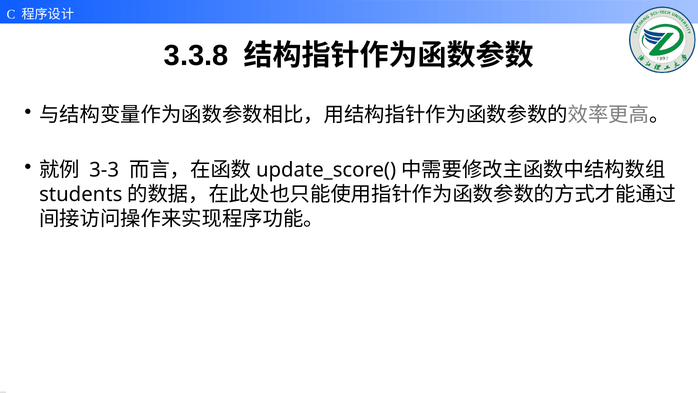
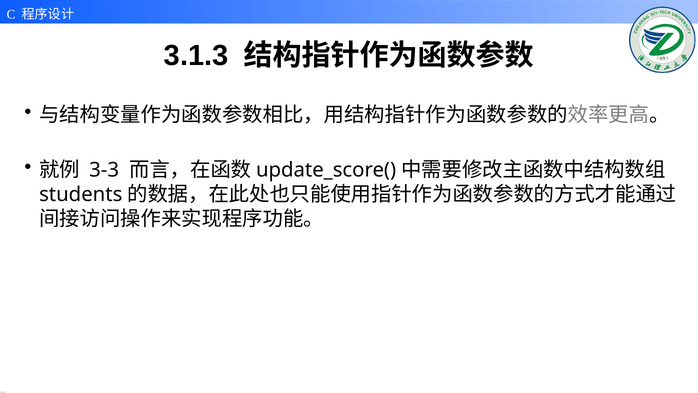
3.3.8: 3.3.8 -> 3.1.3 (196, 56)
